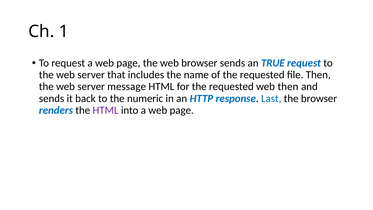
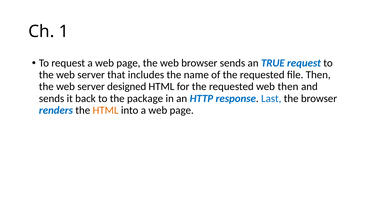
message: message -> designed (127, 87)
numeric: numeric -> package (145, 98)
HTML colour: purple -> orange (106, 110)
